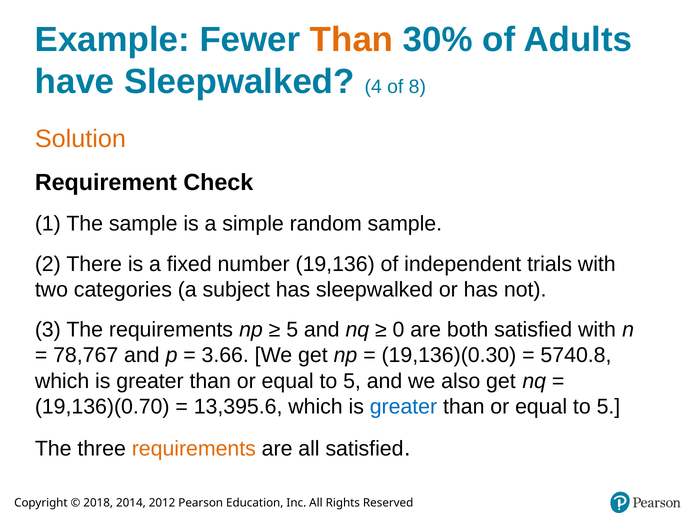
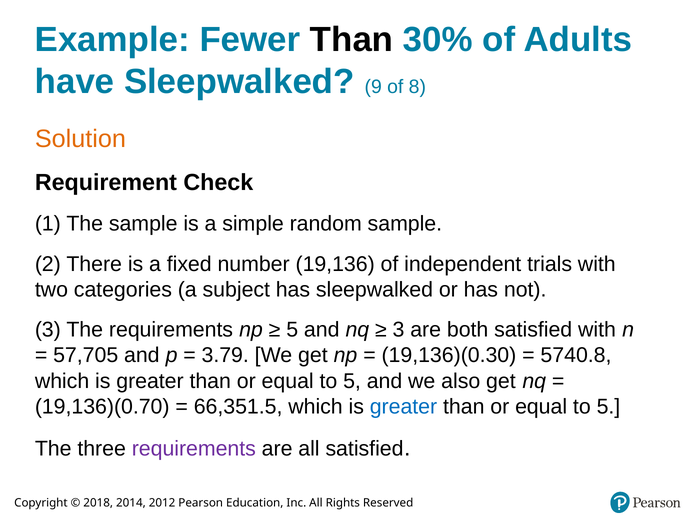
Than colour: orange -> black (352, 40)
4: 4 -> 9 (373, 87)
0: 0 -> 3 (399, 329)
78,767: 78,767 -> 57,705 (86, 355)
3.66: 3.66 -> 3.79 (225, 355)
13,395.6: 13,395.6 -> 66,351.5 (238, 406)
requirements colour: orange -> purple (194, 448)
